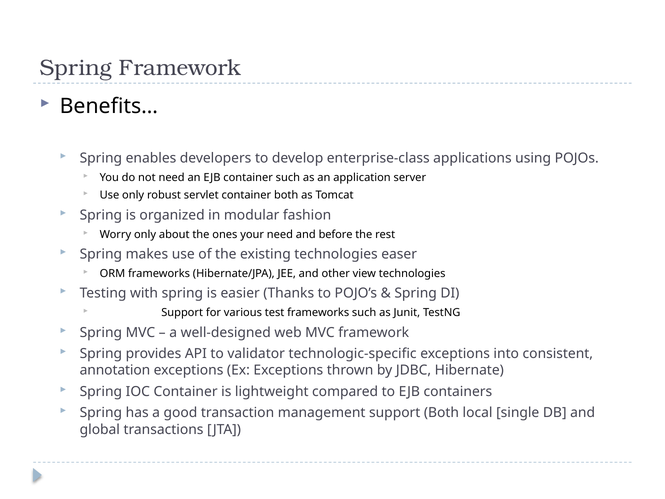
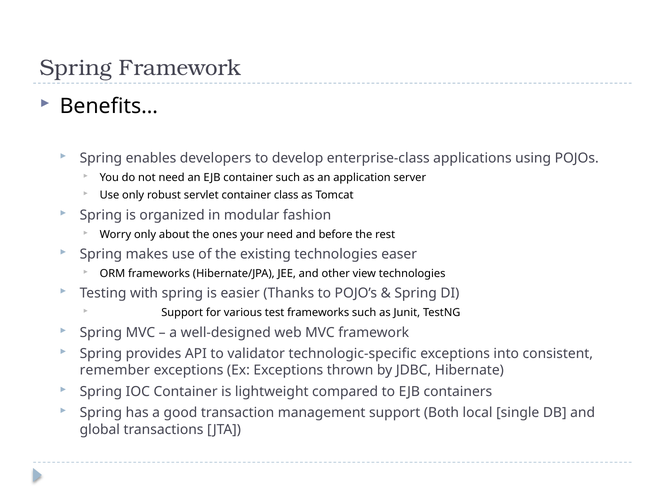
container both: both -> class (286, 195)
annotation: annotation -> remember (115, 370)
